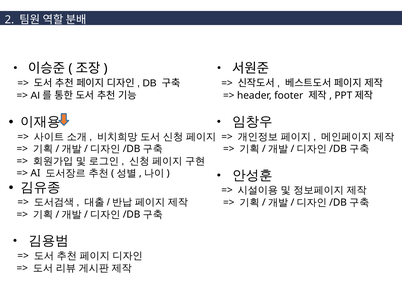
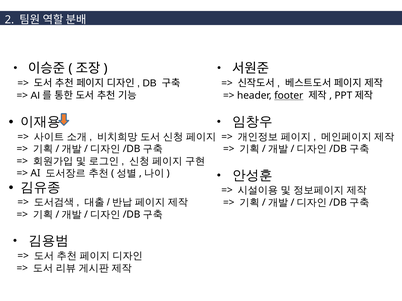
footer underline: none -> present (289, 96)
